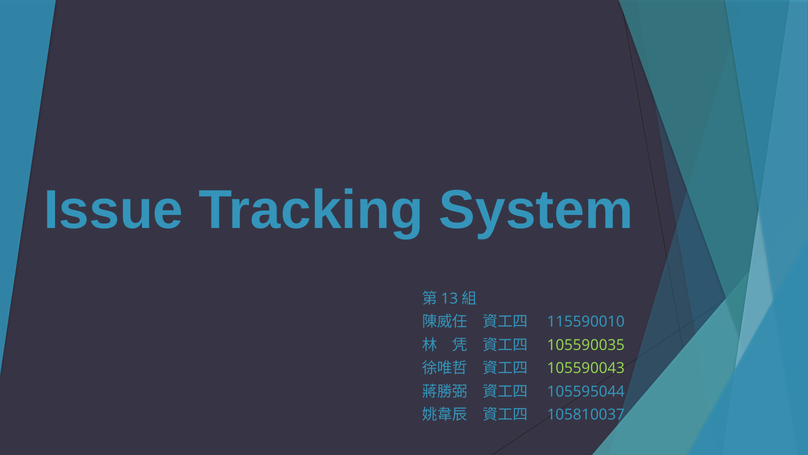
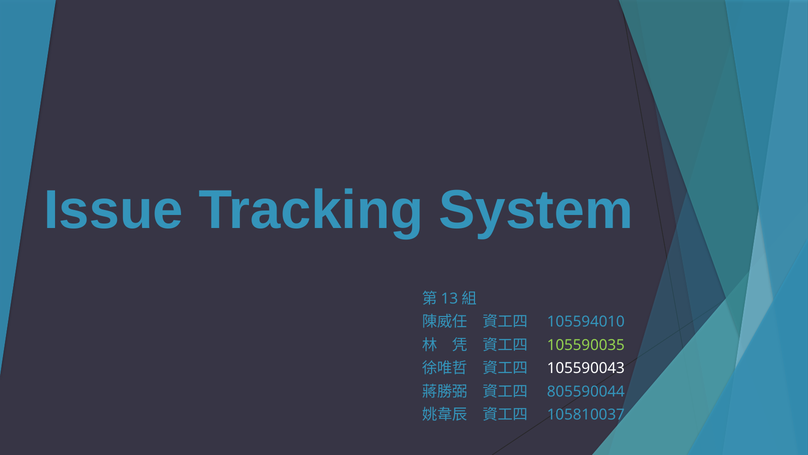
115590010: 115590010 -> 105594010 (586, 321)
105590043 colour: light green -> white (586, 368)
105595044: 105595044 -> 805590044 (586, 391)
